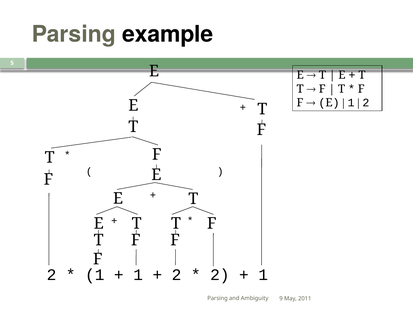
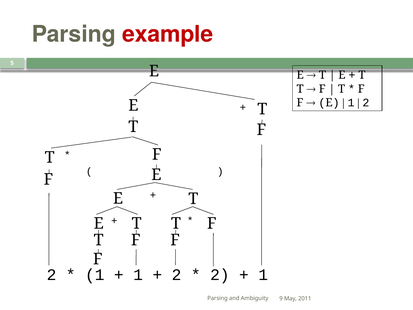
example colour: black -> red (168, 34)
